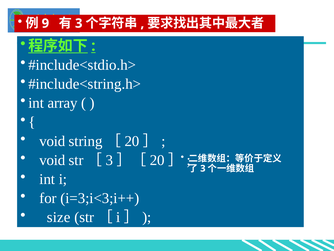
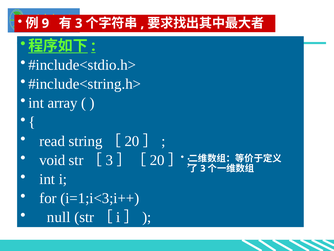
void: void -> read (52, 141)
i=3;i<3;i++: i=3;i<3;i++ -> i=1;i<3;i++ (100, 198)
size: size -> null (59, 217)
